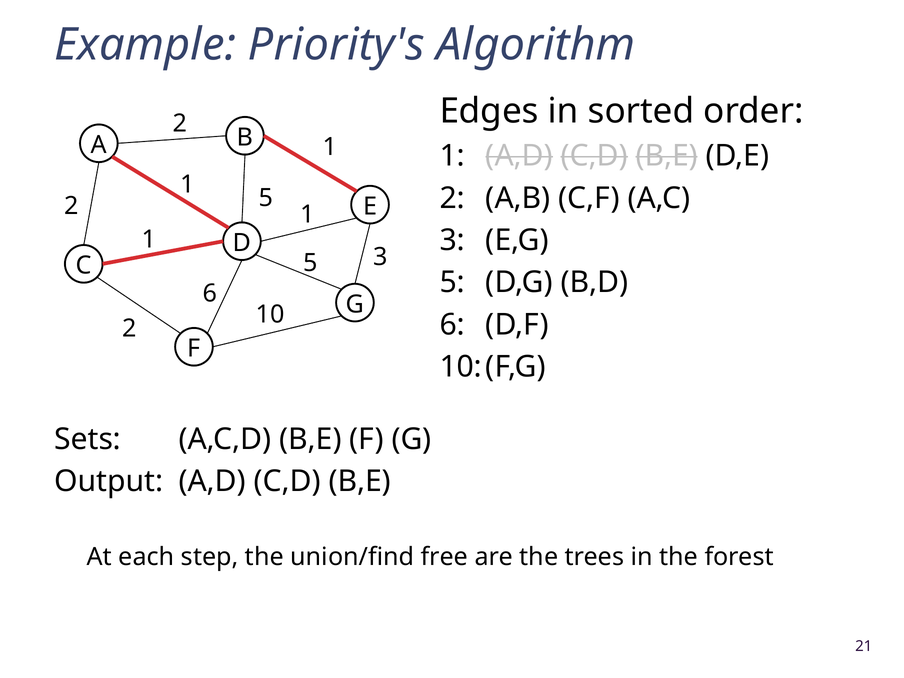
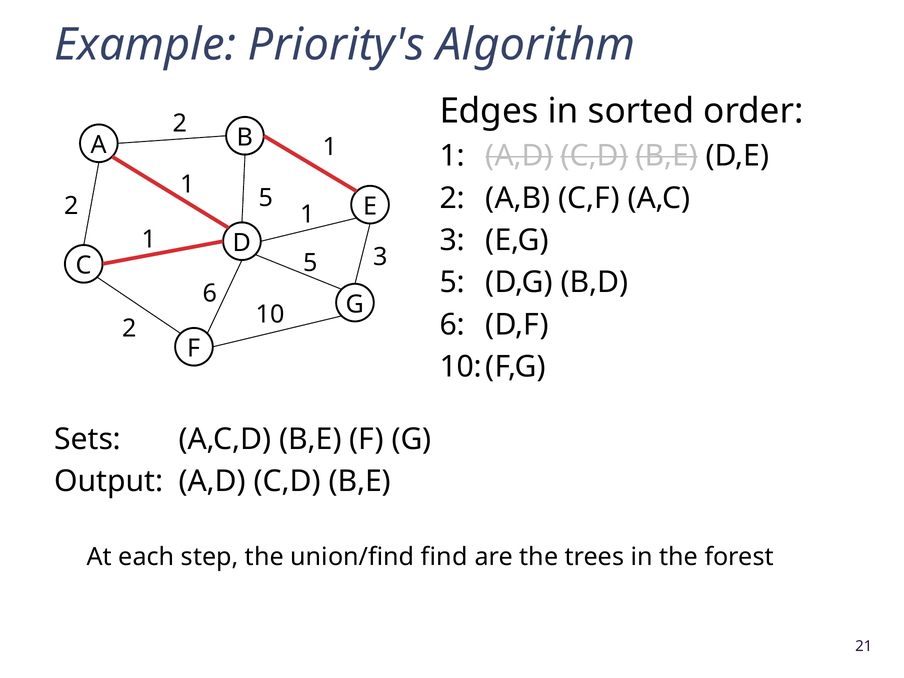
free: free -> find (444, 557)
